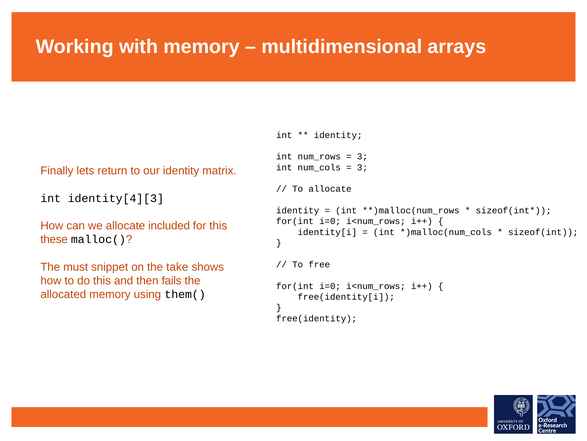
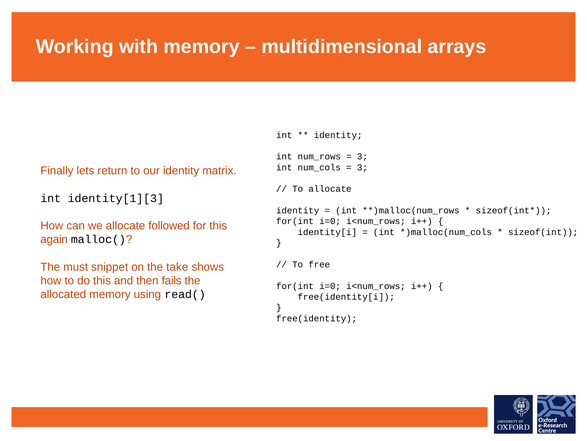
identity[4][3: identity[4][3 -> identity[1][3 (116, 198)
included: included -> followed (169, 225)
these: these -> again (54, 239)
them(: them( -> read( (185, 294)
